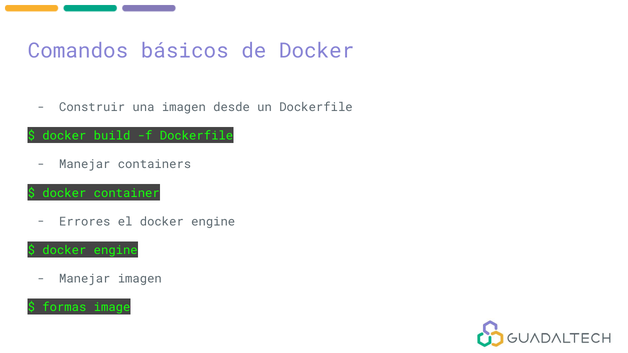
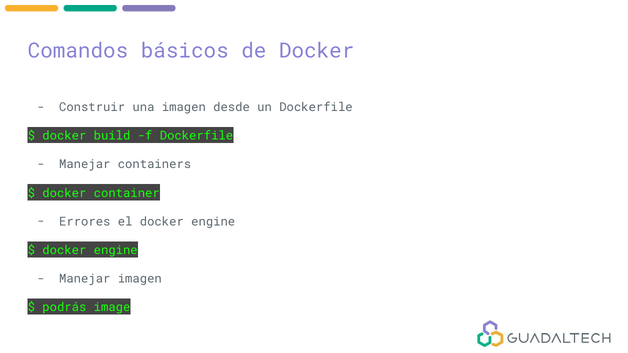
formas: formas -> podrás (64, 308)
